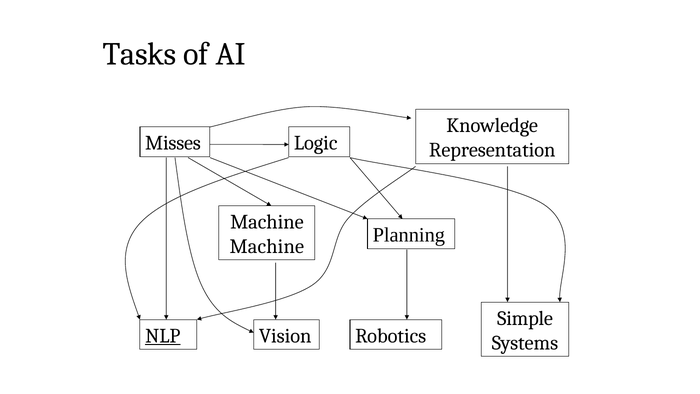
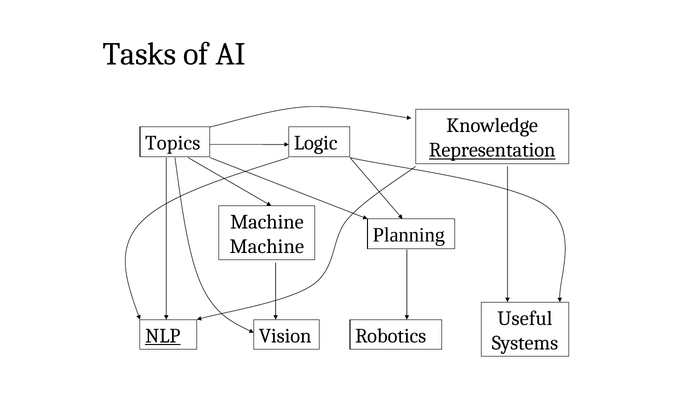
Misses: Misses -> Topics (173, 143)
Representation underline: none -> present (492, 150)
Simple: Simple -> Useful (525, 318)
